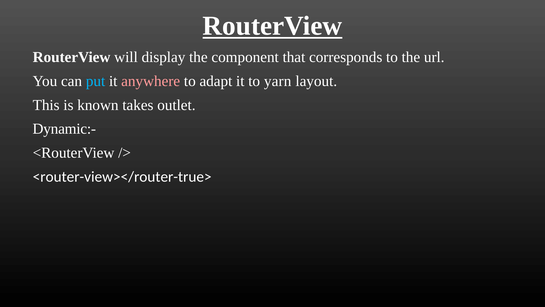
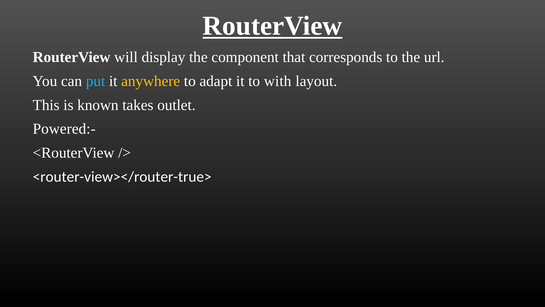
anywhere colour: pink -> yellow (151, 81)
yarn: yarn -> with (278, 81)
Dynamic:-: Dynamic:- -> Powered:- (64, 129)
